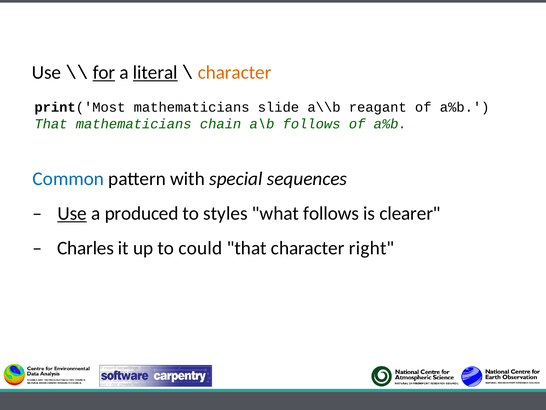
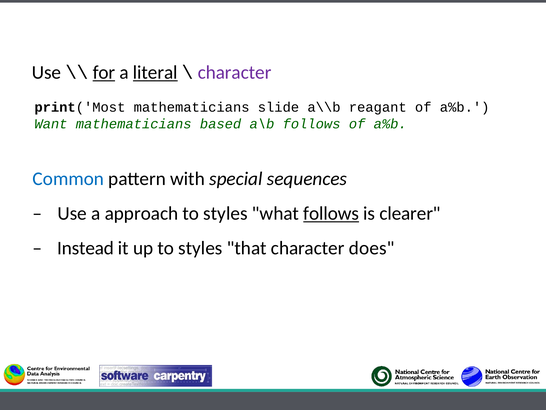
character colour: orange -> purple (235, 72)
That: That -> Want (51, 124)
chain: chain -> based (221, 124)
Use underline: present -> none (72, 213)
produced: produced -> approach (142, 213)
follows underline: none -> present (331, 213)
Charles: Charles -> Instead (86, 248)
up to could: could -> styles (200, 248)
right: right -> does (372, 248)
